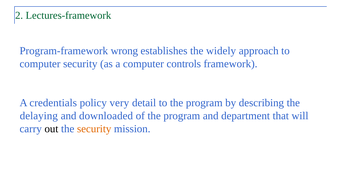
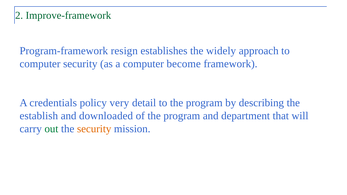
Lectures-framework: Lectures-framework -> Improve-framework (68, 15)
wrong: wrong -> resign (124, 51)
controls: controls -> become (184, 64)
delaying: delaying -> establish (39, 116)
out colour: black -> green (51, 129)
